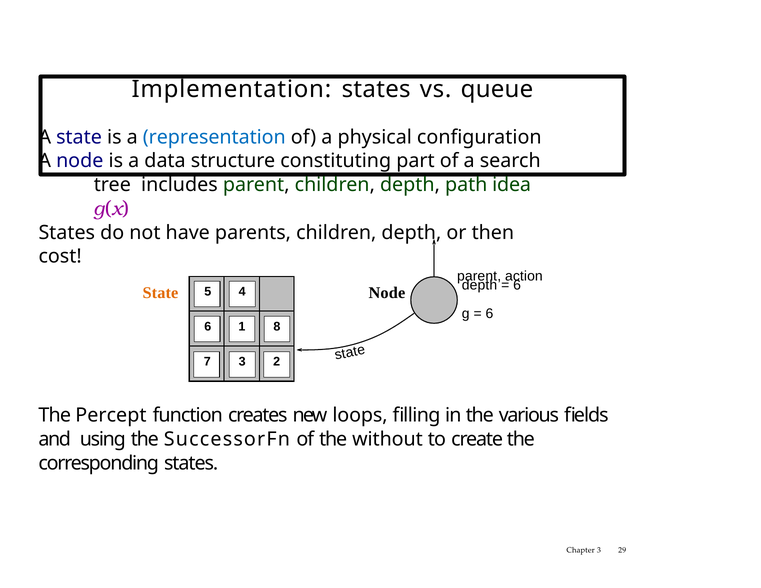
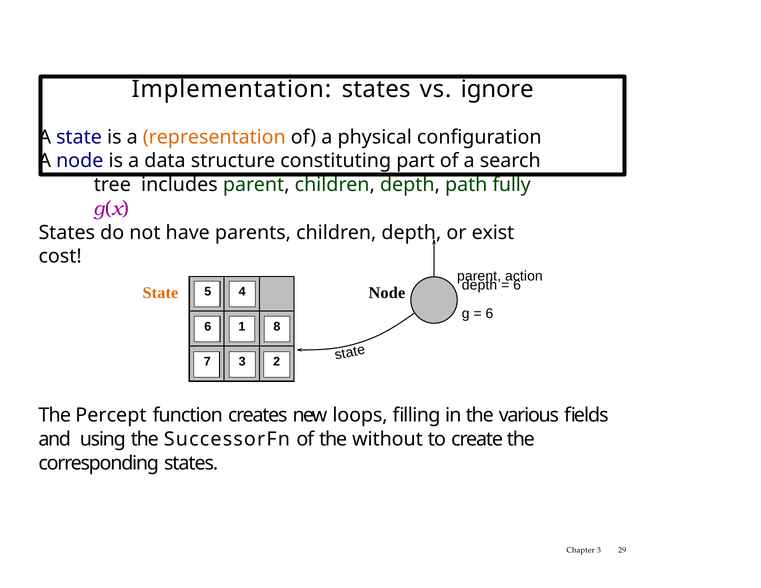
queue: queue -> ignore (497, 89)
representation colour: blue -> orange (214, 137)
idea: idea -> fully (512, 185)
then: then -> exist (493, 233)
